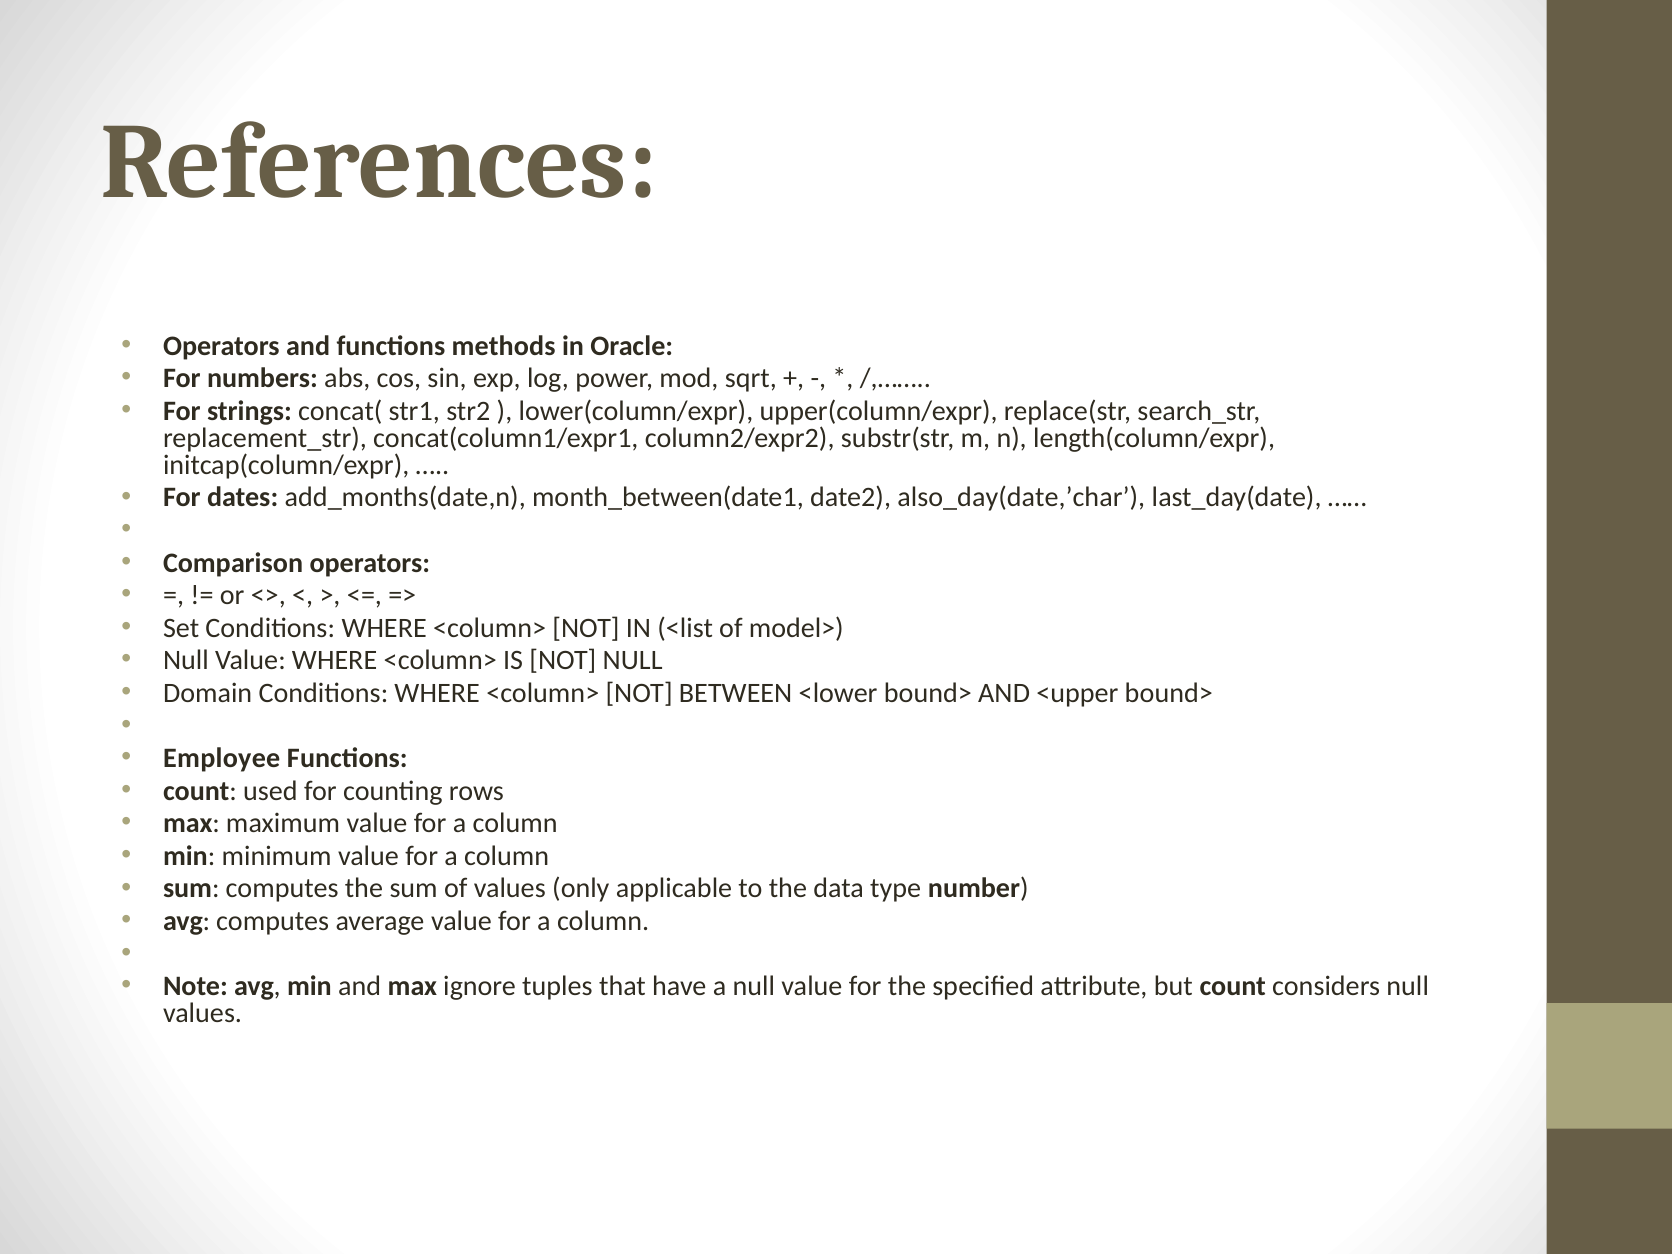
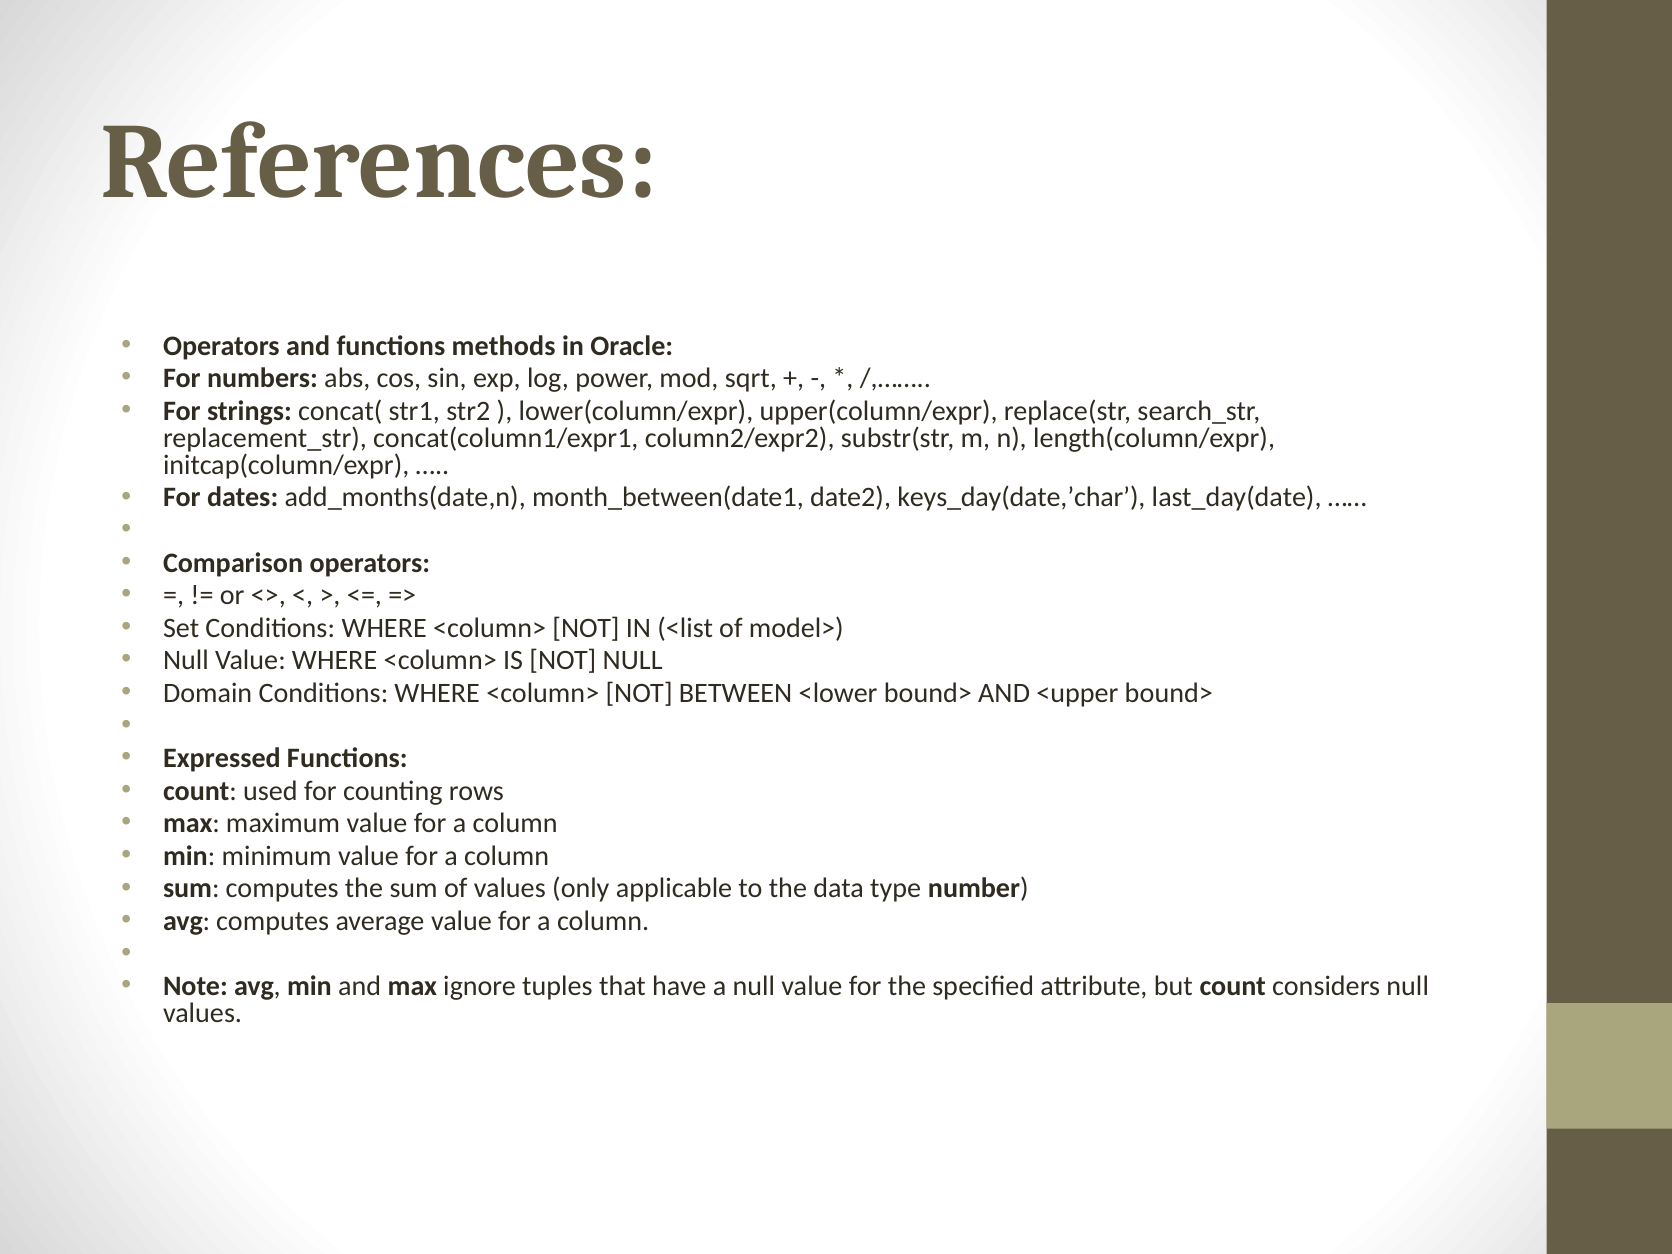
also_day(date,’char: also_day(date,’char -> keys_day(date,’char (1021, 498)
Employee: Employee -> Expressed (222, 758)
